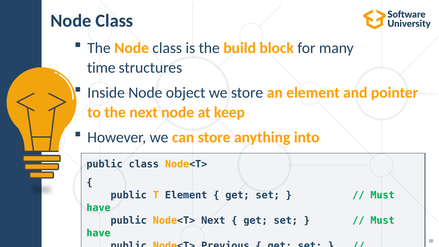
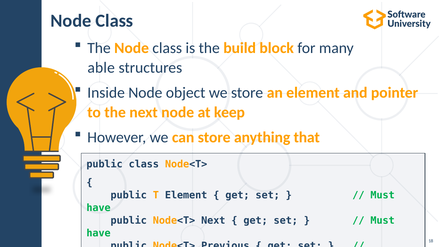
time: time -> able (101, 68)
into: into -> that (307, 137)
